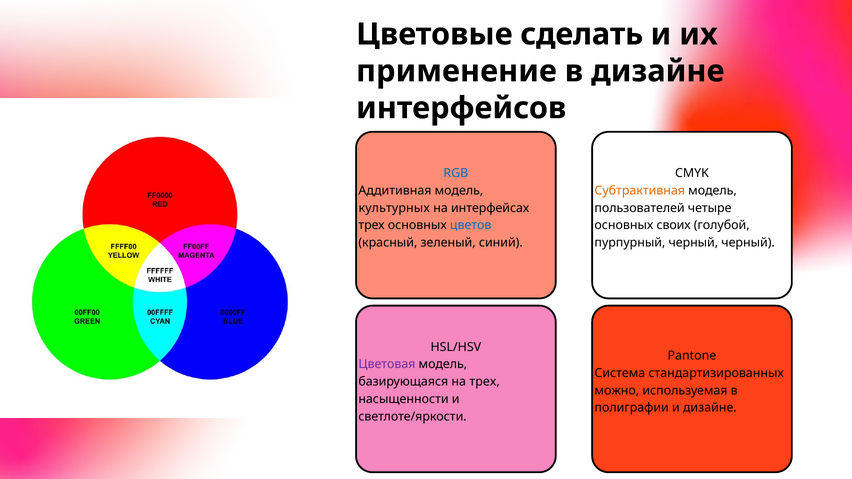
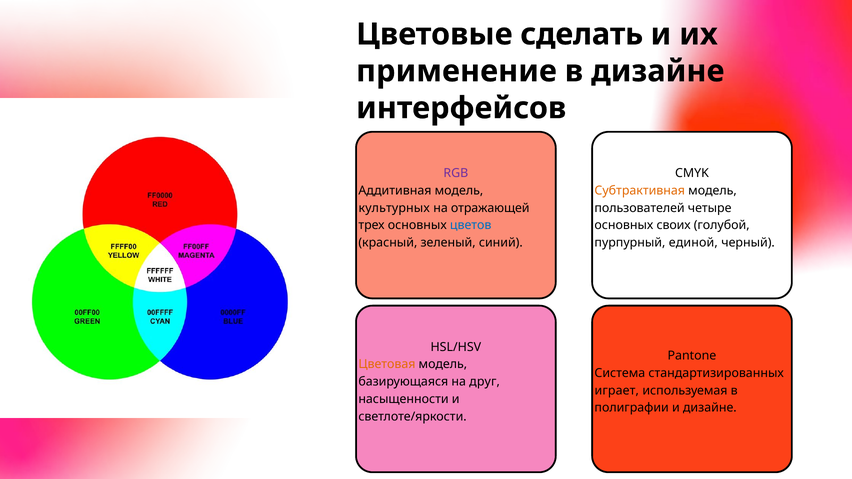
RGB colour: blue -> purple (456, 173)
интерфейсах: интерфейсах -> отражающей (490, 208)
пурпурный черный: черный -> единой (693, 243)
Цветовая colour: purple -> orange (387, 365)
на трех: трех -> друг (485, 382)
можно: можно -> играет (617, 391)
